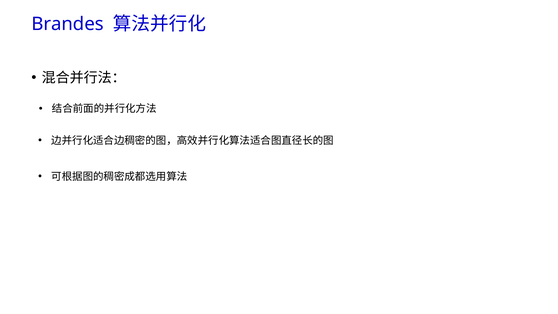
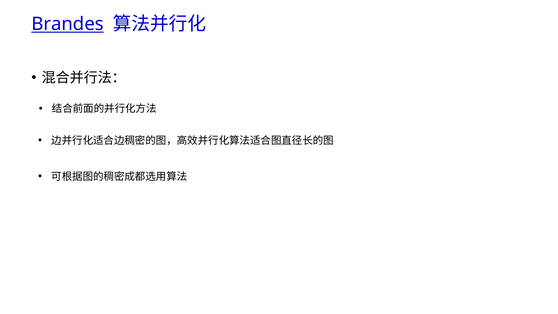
Brandes underline: none -> present (68, 24)
